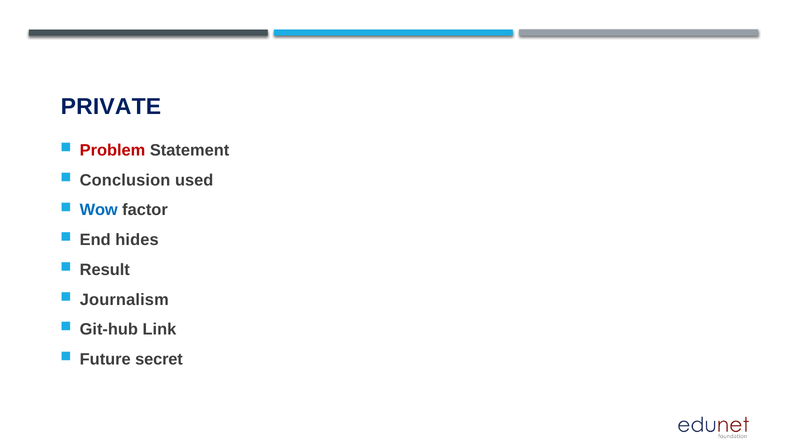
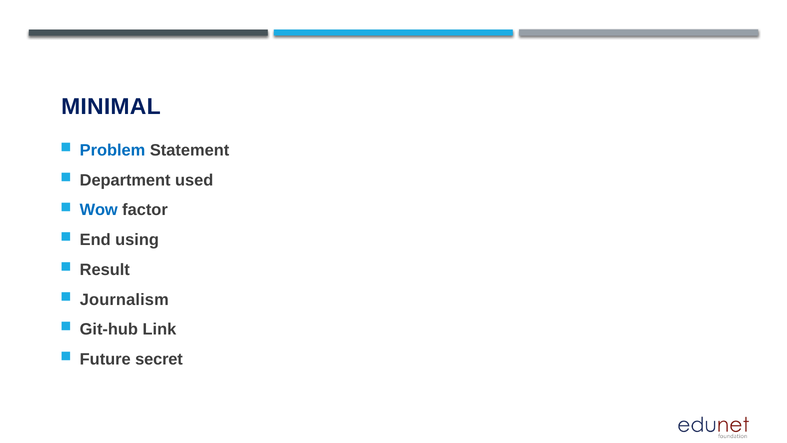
PRIVATE: PRIVATE -> MINIMAL (111, 106)
Problem colour: red -> blue (113, 150)
Conclusion: Conclusion -> Department (125, 180)
hides: hides -> using (137, 240)
